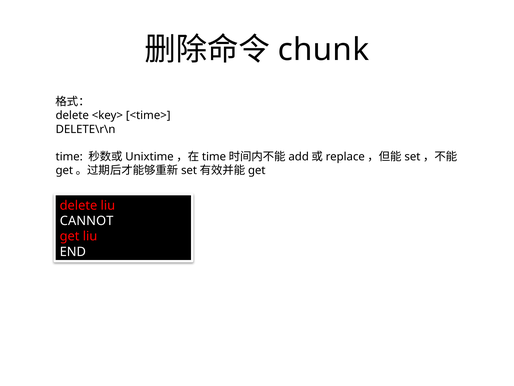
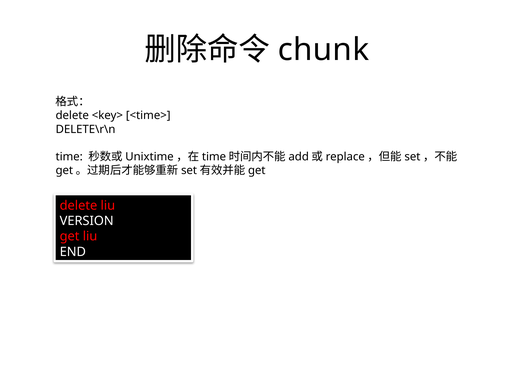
CANNOT: CANNOT -> VERSION (87, 221)
